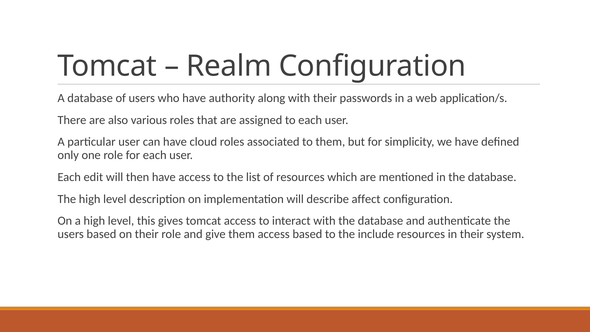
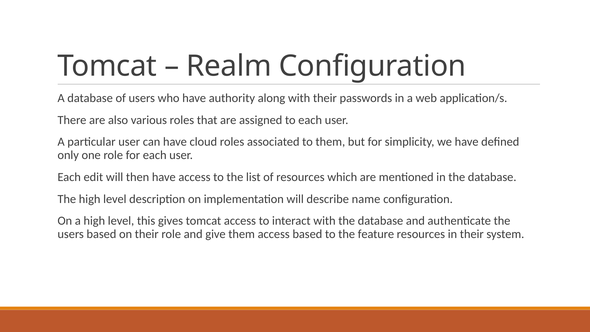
affect: affect -> name (366, 199)
include: include -> feature (376, 234)
